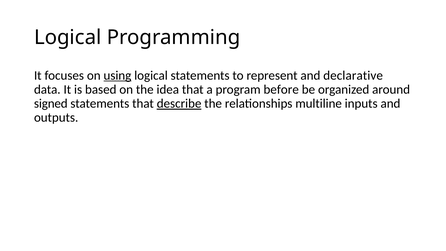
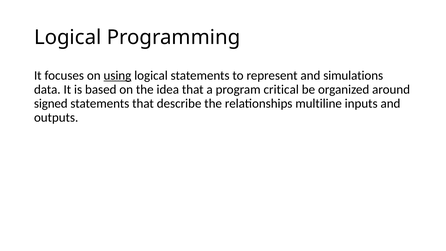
declarative: declarative -> simulations (353, 75)
before: before -> critical (281, 89)
describe underline: present -> none (179, 104)
